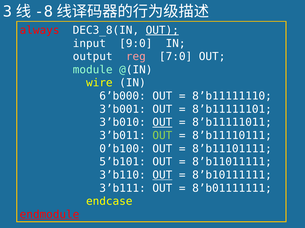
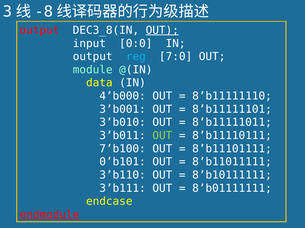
always: always -> output (40, 30)
9:0: 9:0 -> 0:0 (136, 44)
reg colour: pink -> light blue (136, 57)
wire: wire -> data (99, 83)
6’b000: 6’b000 -> 4’b000 (123, 96)
OUT underline: present -> none (162, 123)
0’b100: 0’b100 -> 7’b100 (123, 149)
5’b101: 5’b101 -> 0’b101 (123, 162)
OUT underline: present -> none (162, 176)
